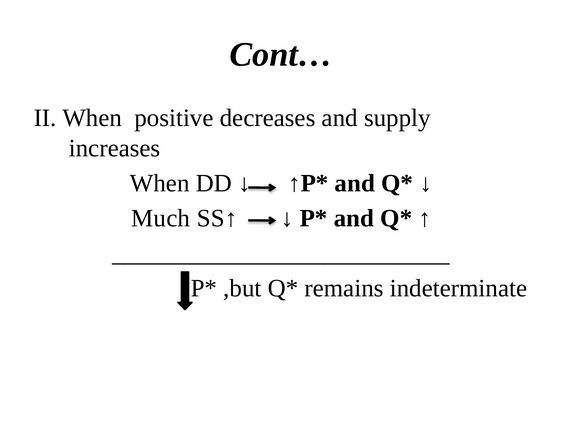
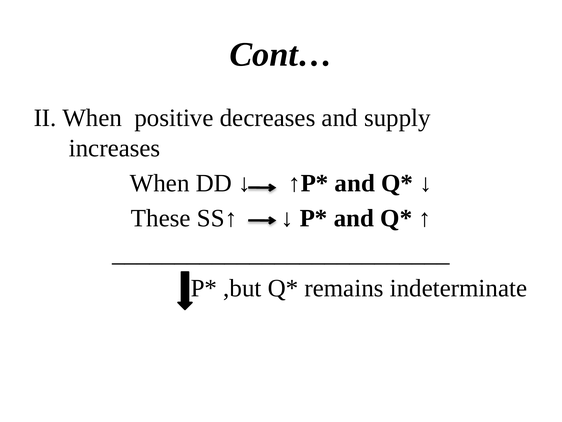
Much: Much -> These (161, 218)
